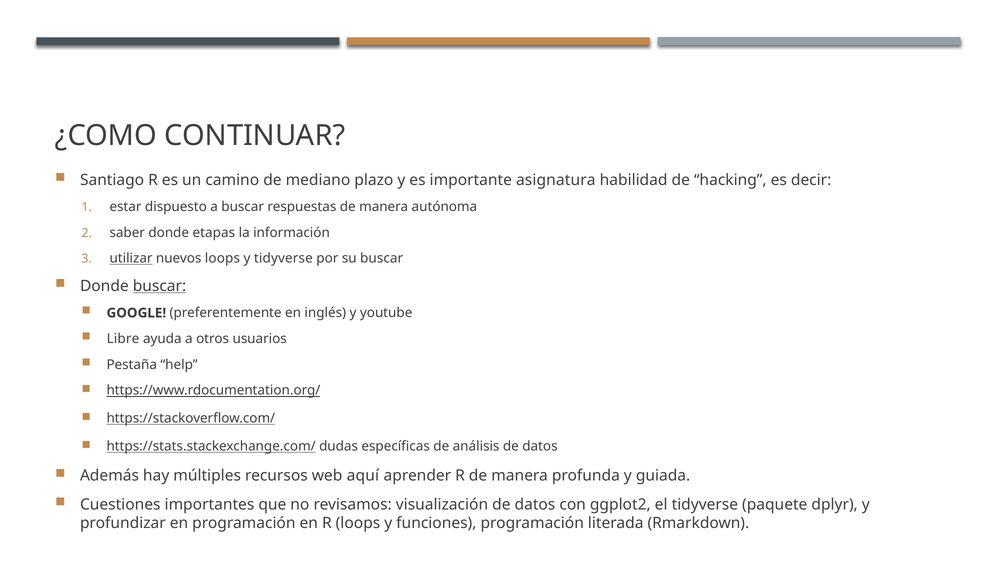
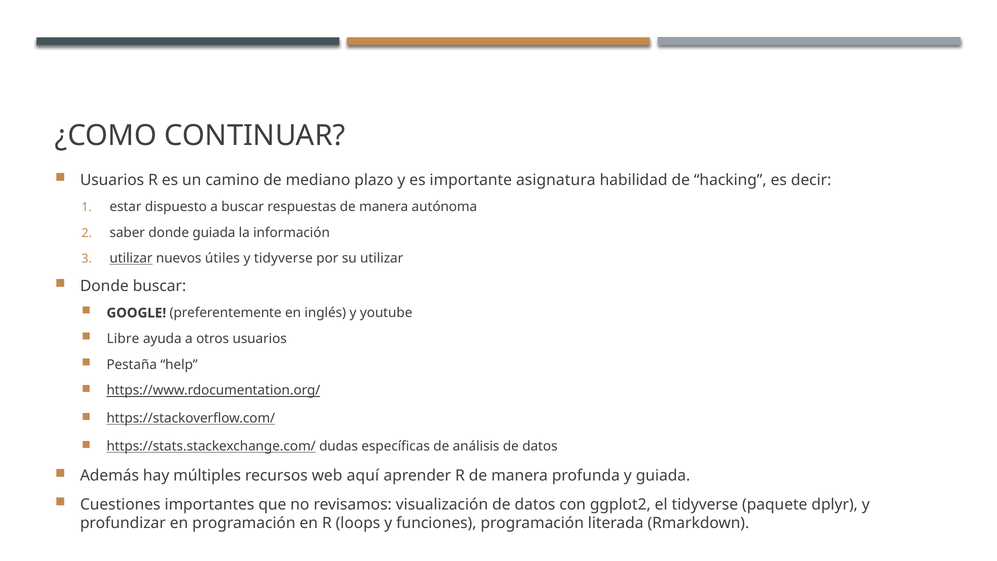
Santiago: Santiago -> Usuarios (112, 180)
donde etapas: etapas -> guiada (214, 233)
nuevos loops: loops -> útiles (222, 258)
su buscar: buscar -> utilizar (382, 258)
buscar underline: present -> none (159, 286)
